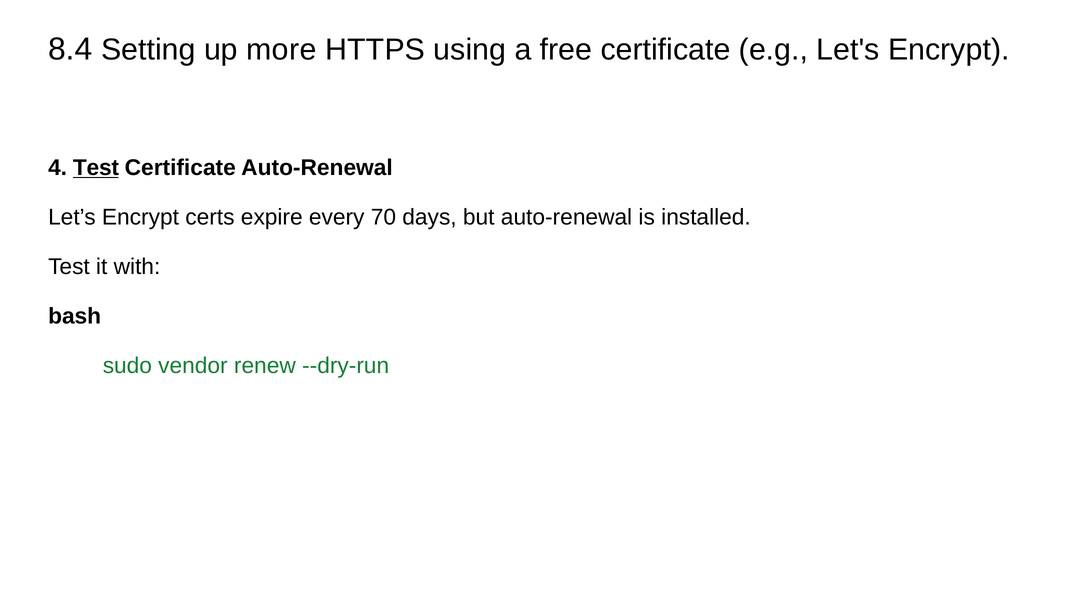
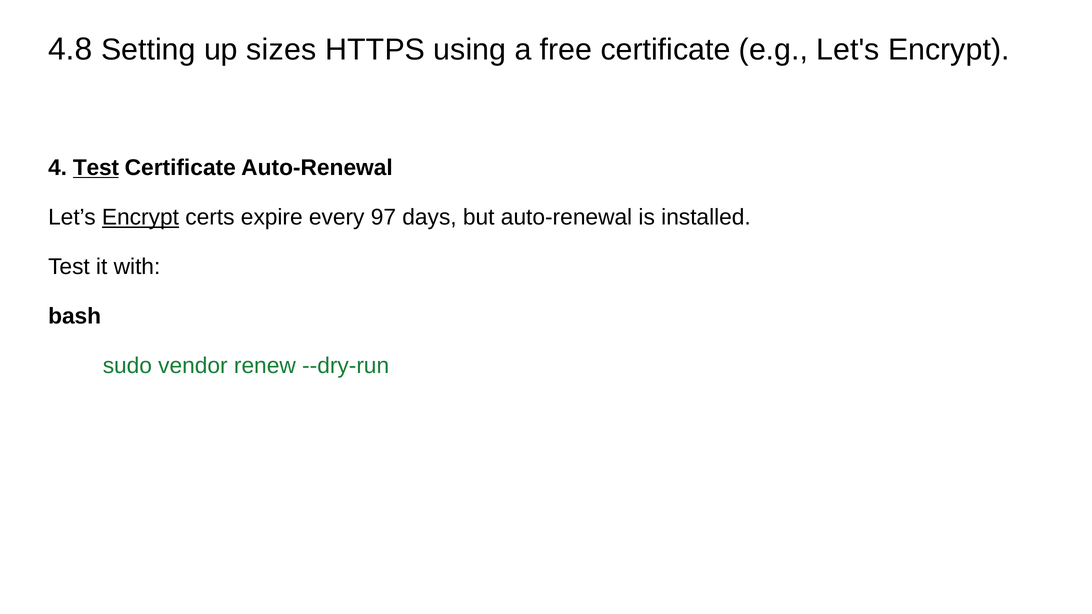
8.4: 8.4 -> 4.8 (70, 49)
more: more -> sizes (281, 50)
Encrypt underline: none -> present (140, 217)
70: 70 -> 97 (383, 217)
